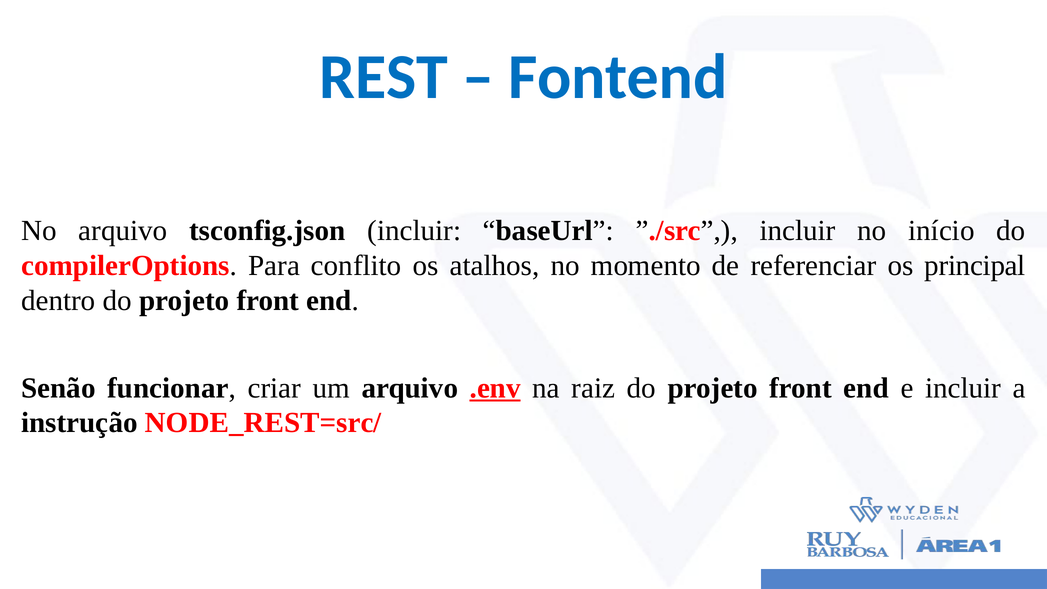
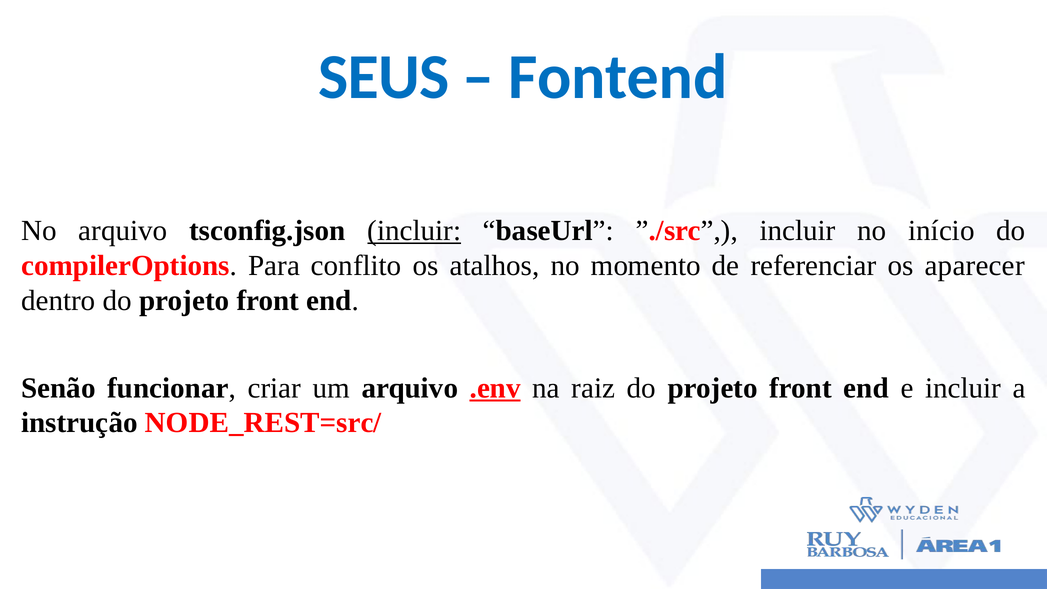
REST: REST -> SEUS (384, 77)
incluir underline: none -> present (414, 231)
principal: principal -> aparecer (975, 266)
